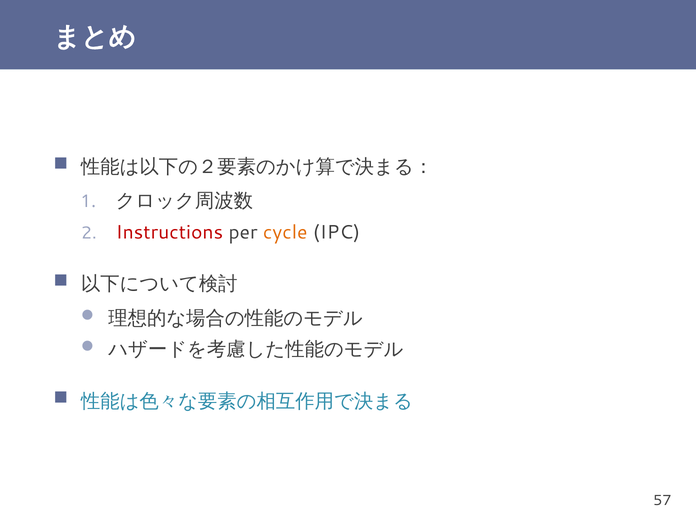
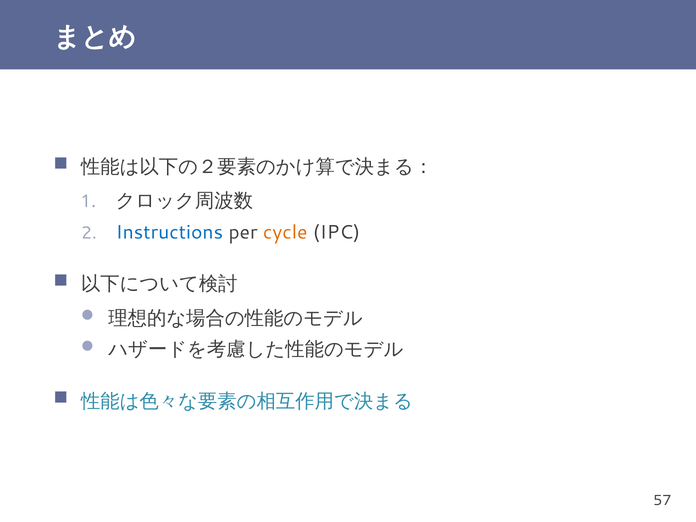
Instructions colour: red -> blue (169, 232)
